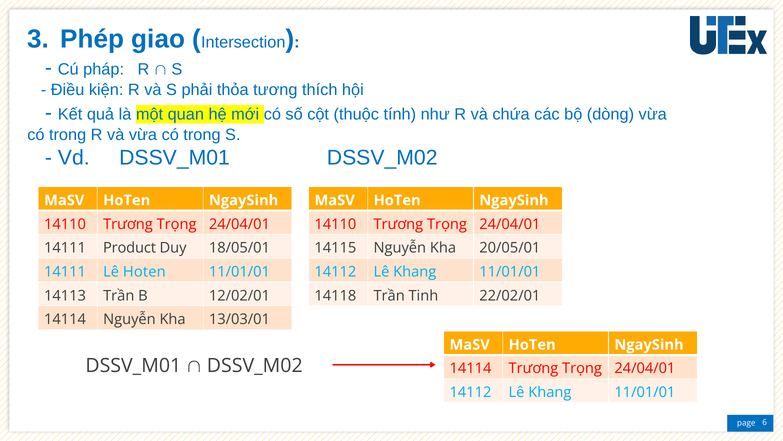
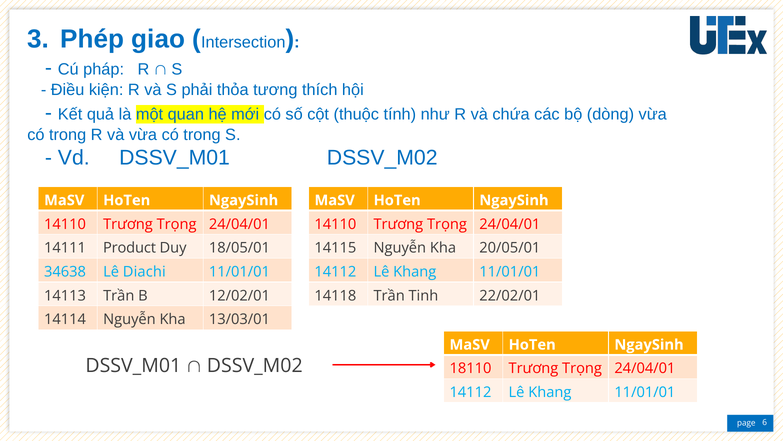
14111: 14111 -> 34638 (65, 272)
Lê Hoten: Hoten -> Diachi (144, 272)
14114: 14114 -> 18110 (470, 368)
